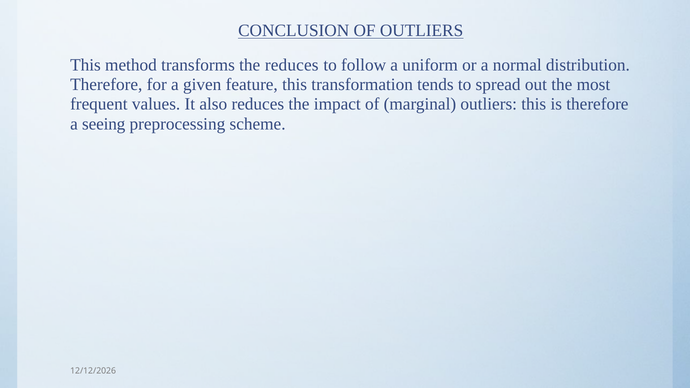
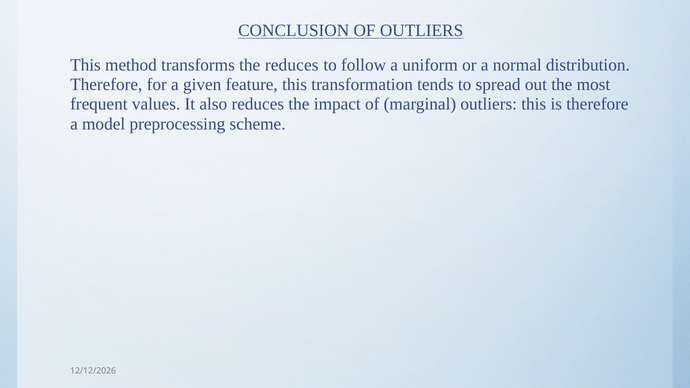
seeing: seeing -> model (104, 124)
